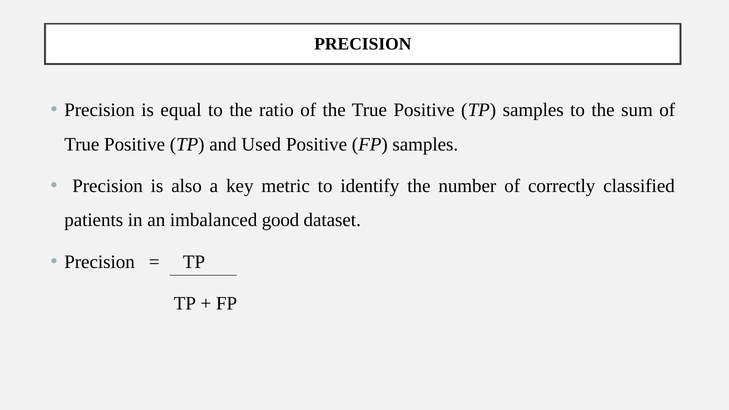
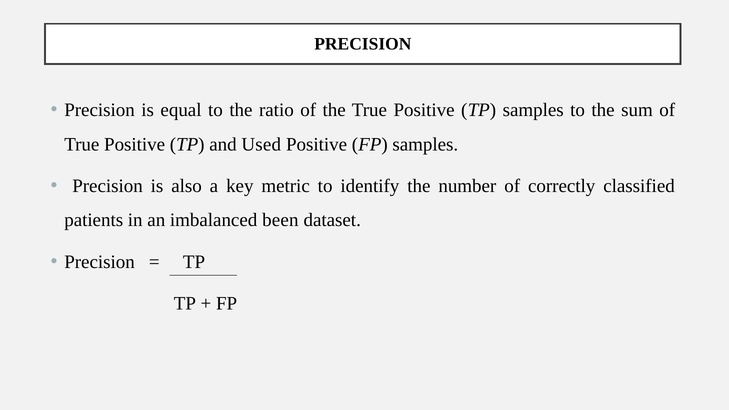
good: good -> been (280, 220)
